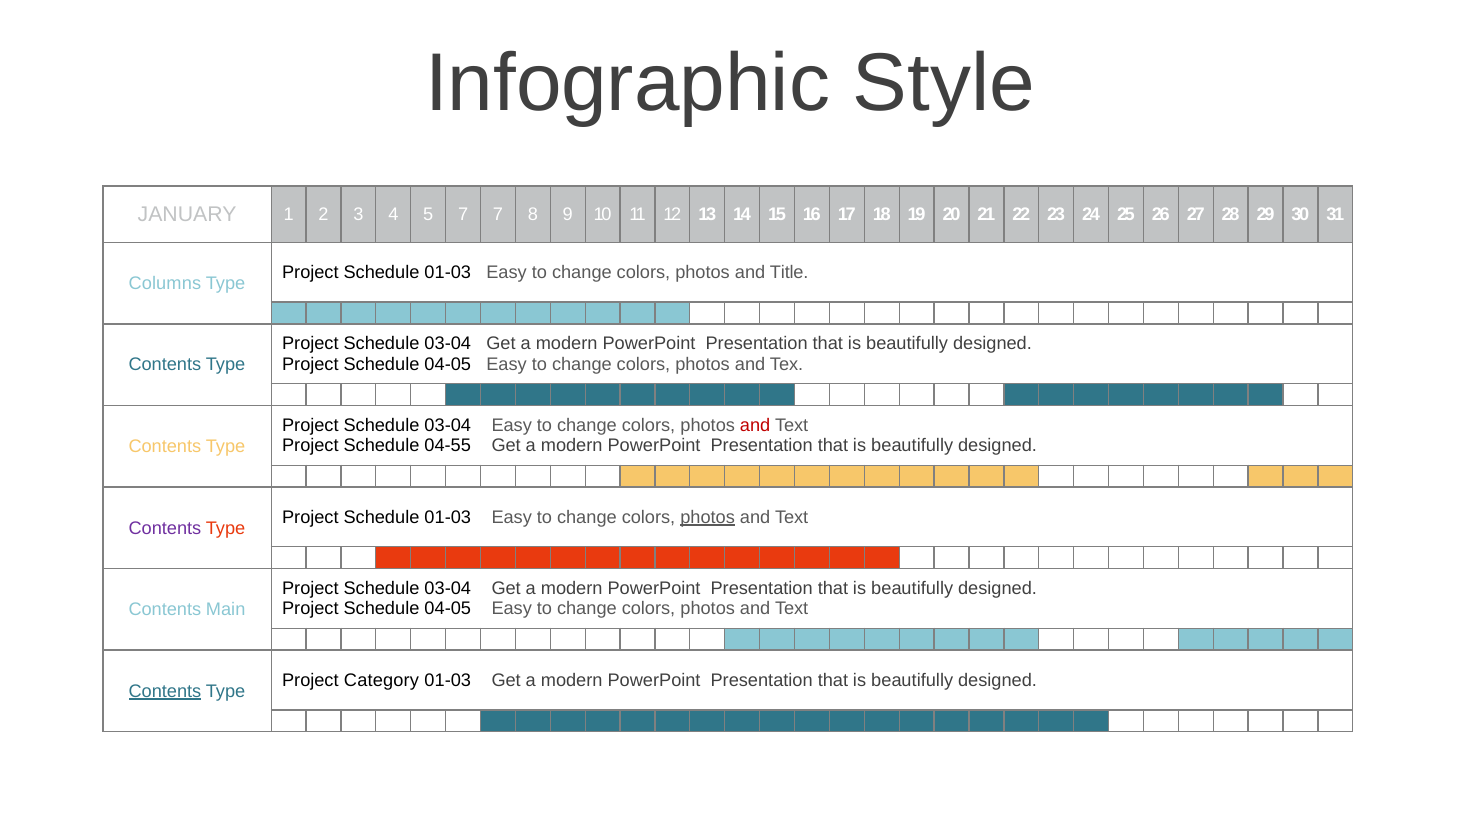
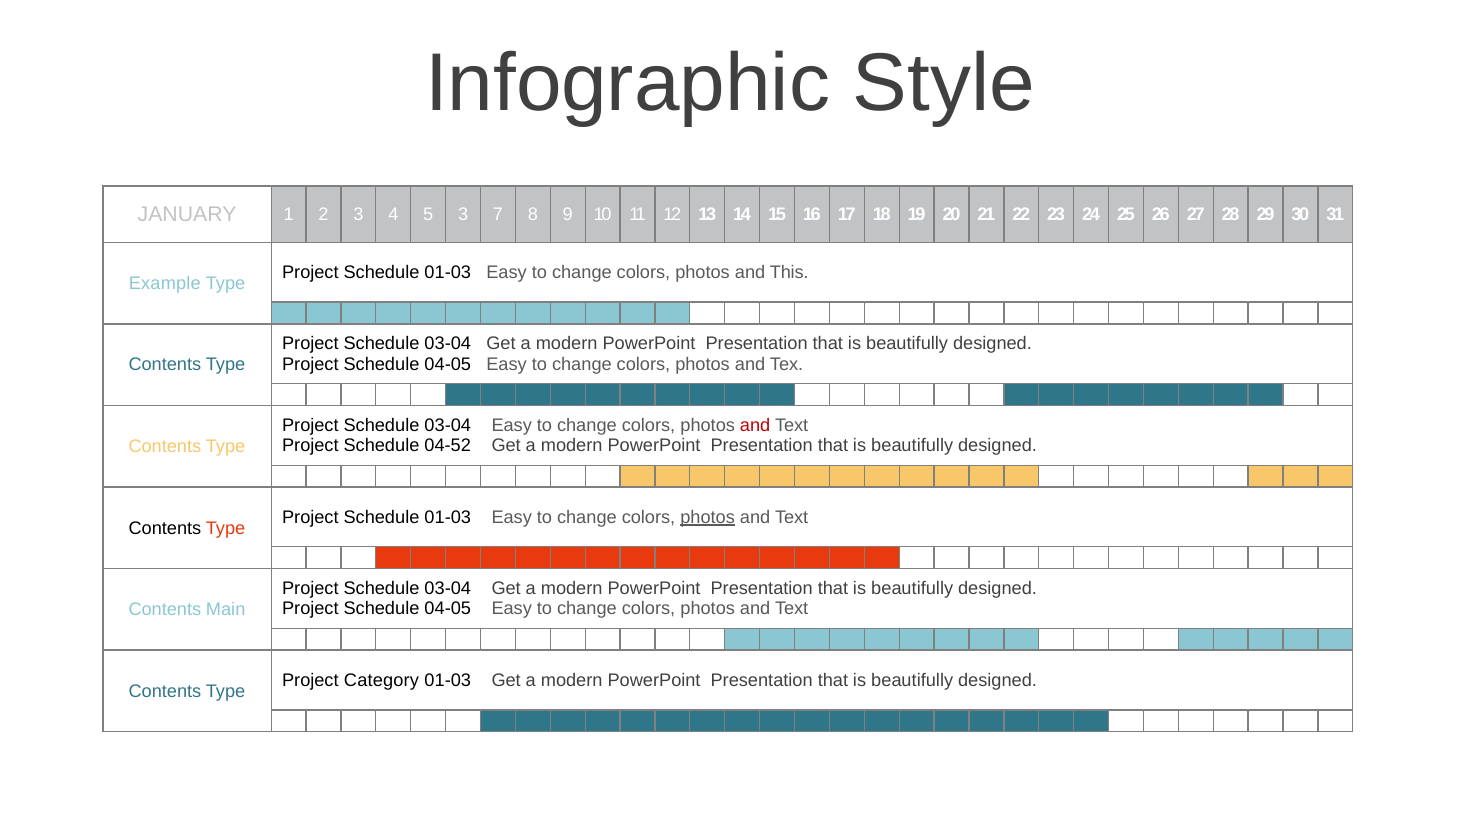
5 7: 7 -> 3 (463, 215)
Title: Title -> This (789, 273)
Columns: Columns -> Example (165, 284)
04-55: 04-55 -> 04-52 (448, 446)
Contents colour: purple -> black (165, 528)
Contents underline: present -> none (165, 692)
